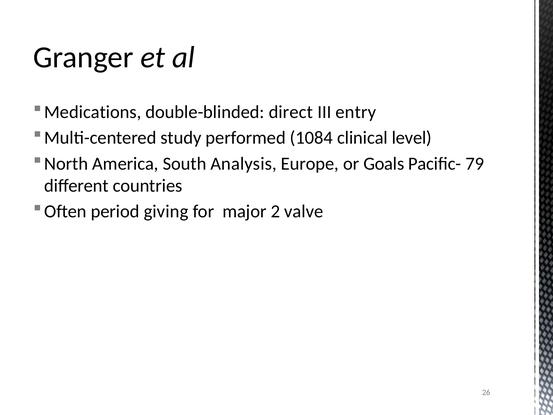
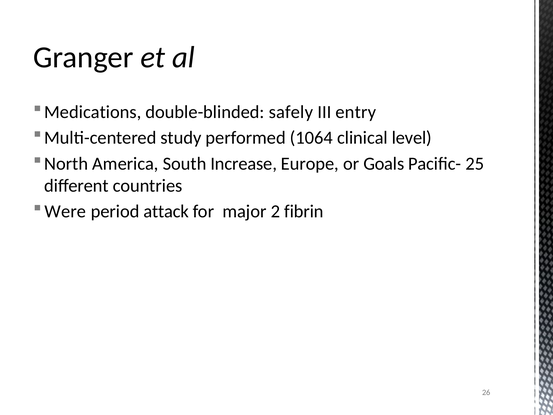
direct: direct -> safely (291, 112)
1084: 1084 -> 1064 (311, 138)
Analysis: Analysis -> Increase (244, 163)
79: 79 -> 25 (475, 163)
Often: Often -> Were (65, 211)
giving: giving -> attack (166, 211)
valve: valve -> fibrin (304, 211)
